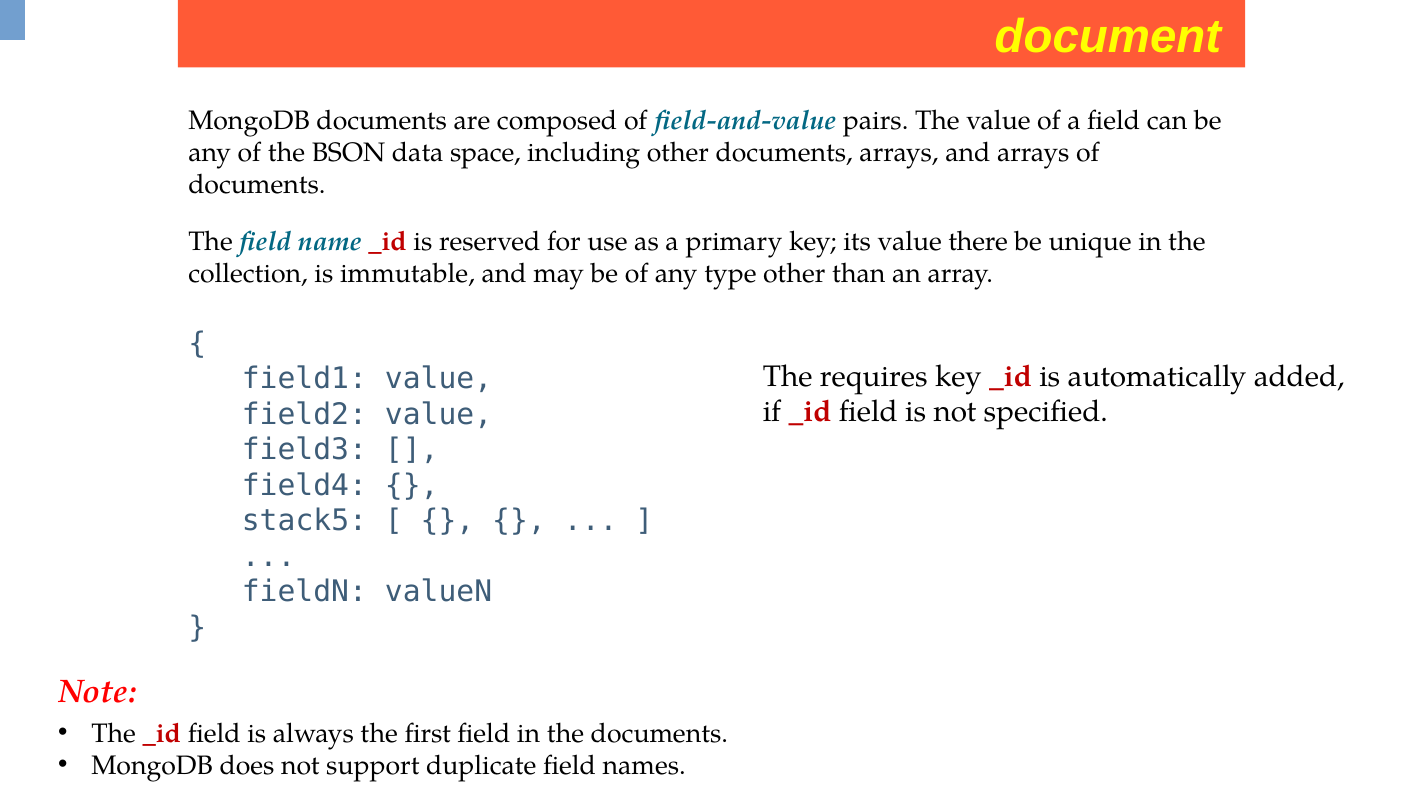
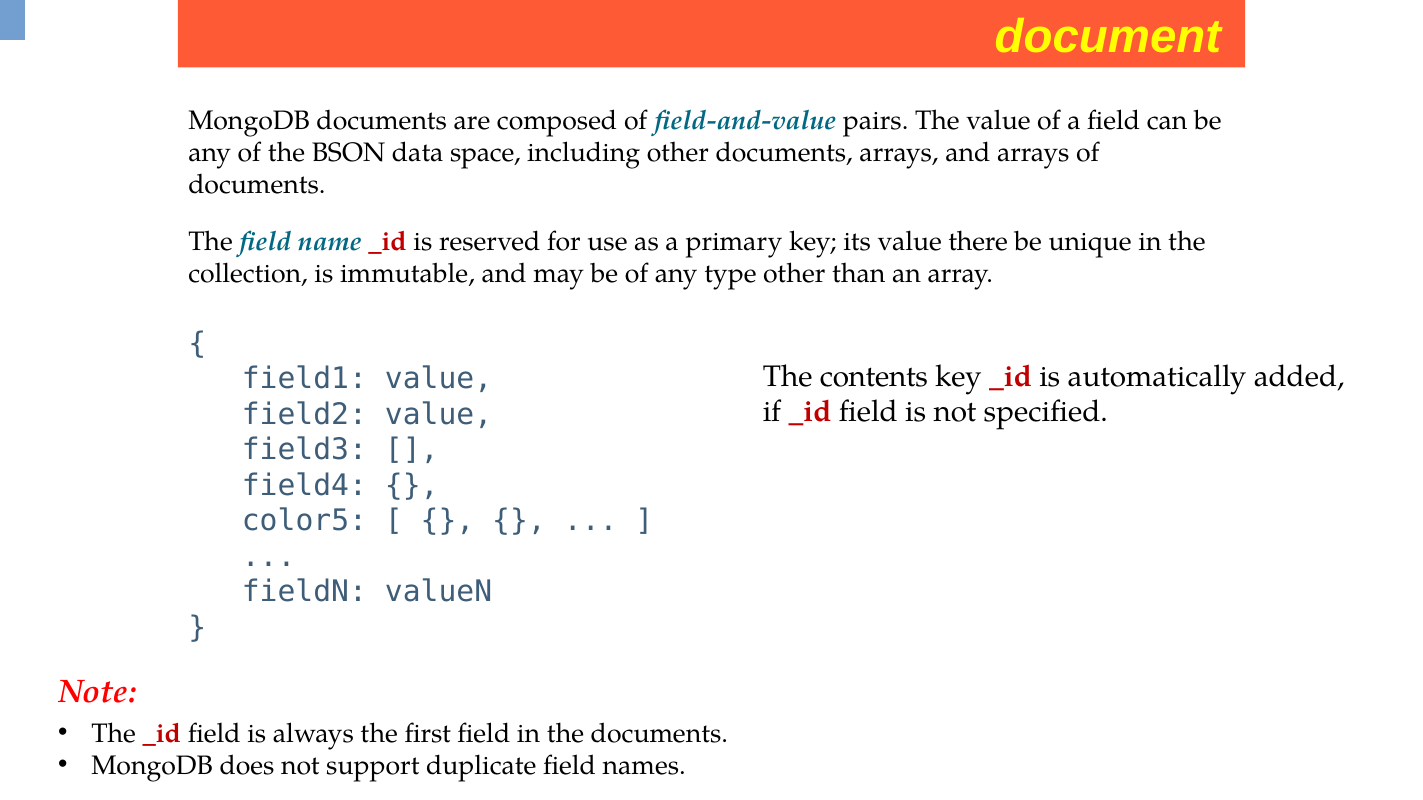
requires: requires -> contents (874, 376)
stack5: stack5 -> color5 (304, 521)
